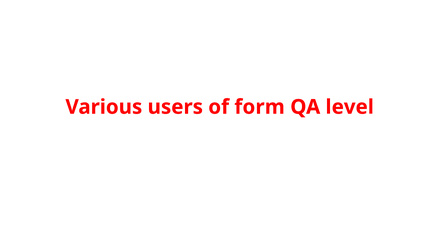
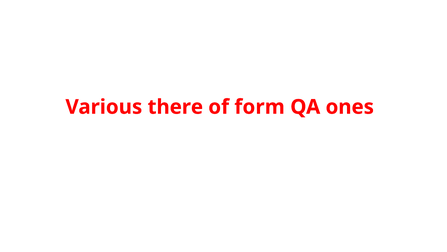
users: users -> there (175, 107)
level: level -> ones (350, 107)
